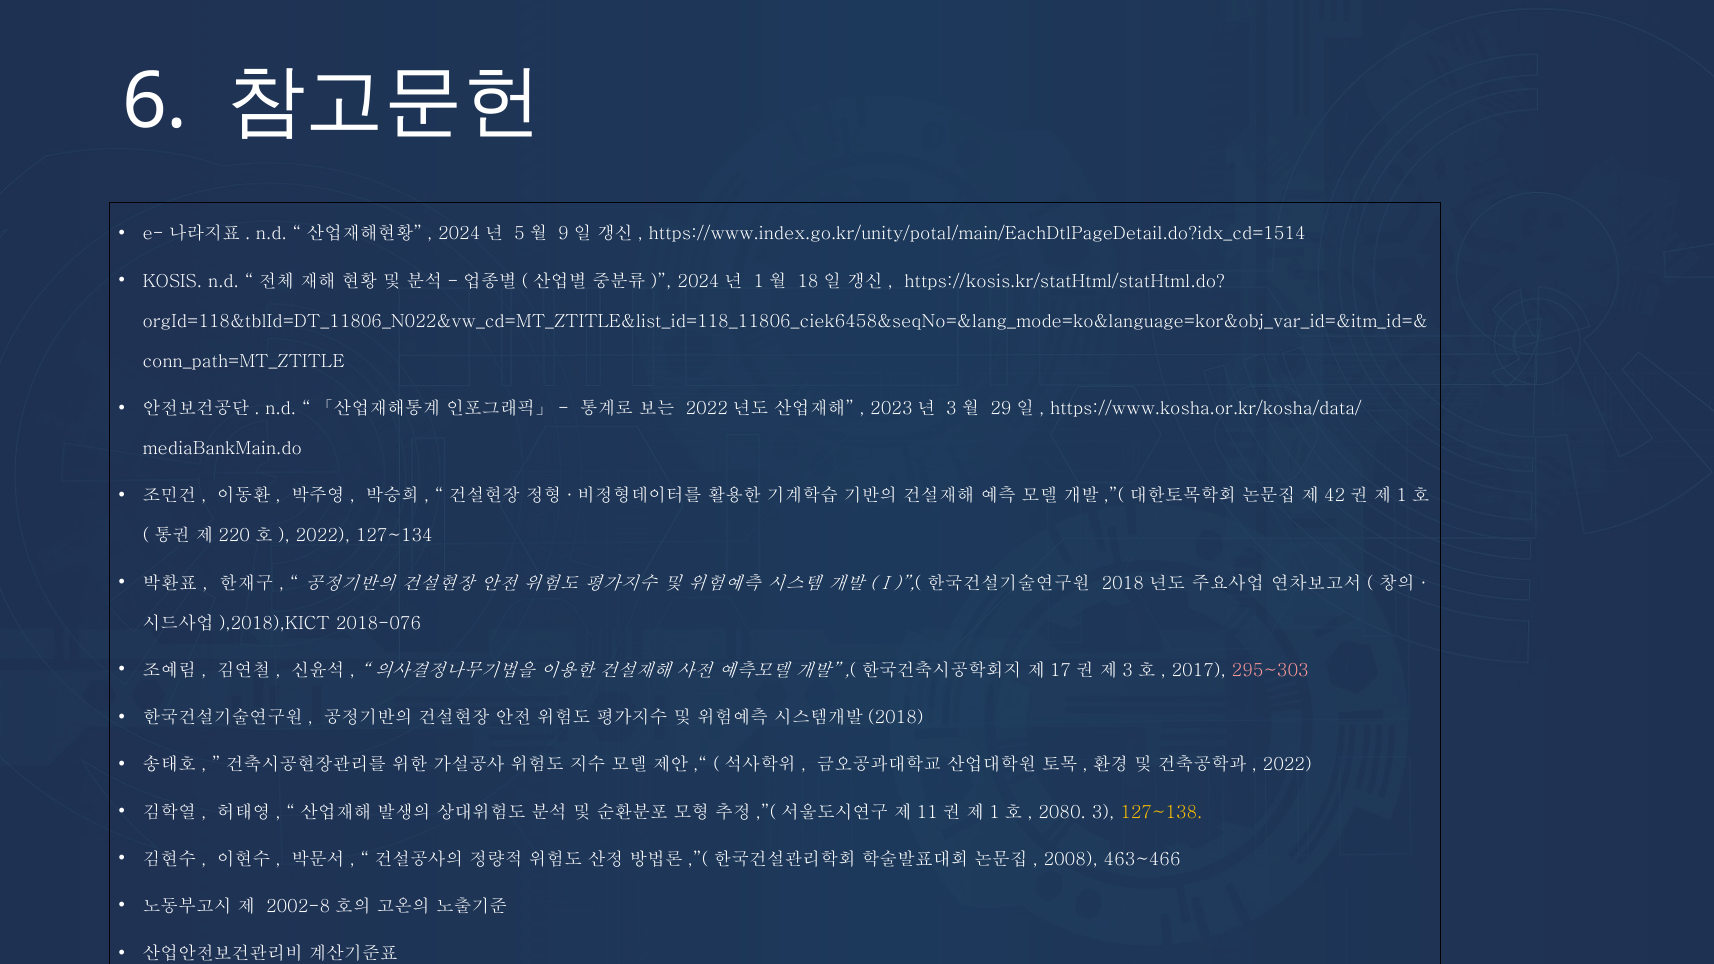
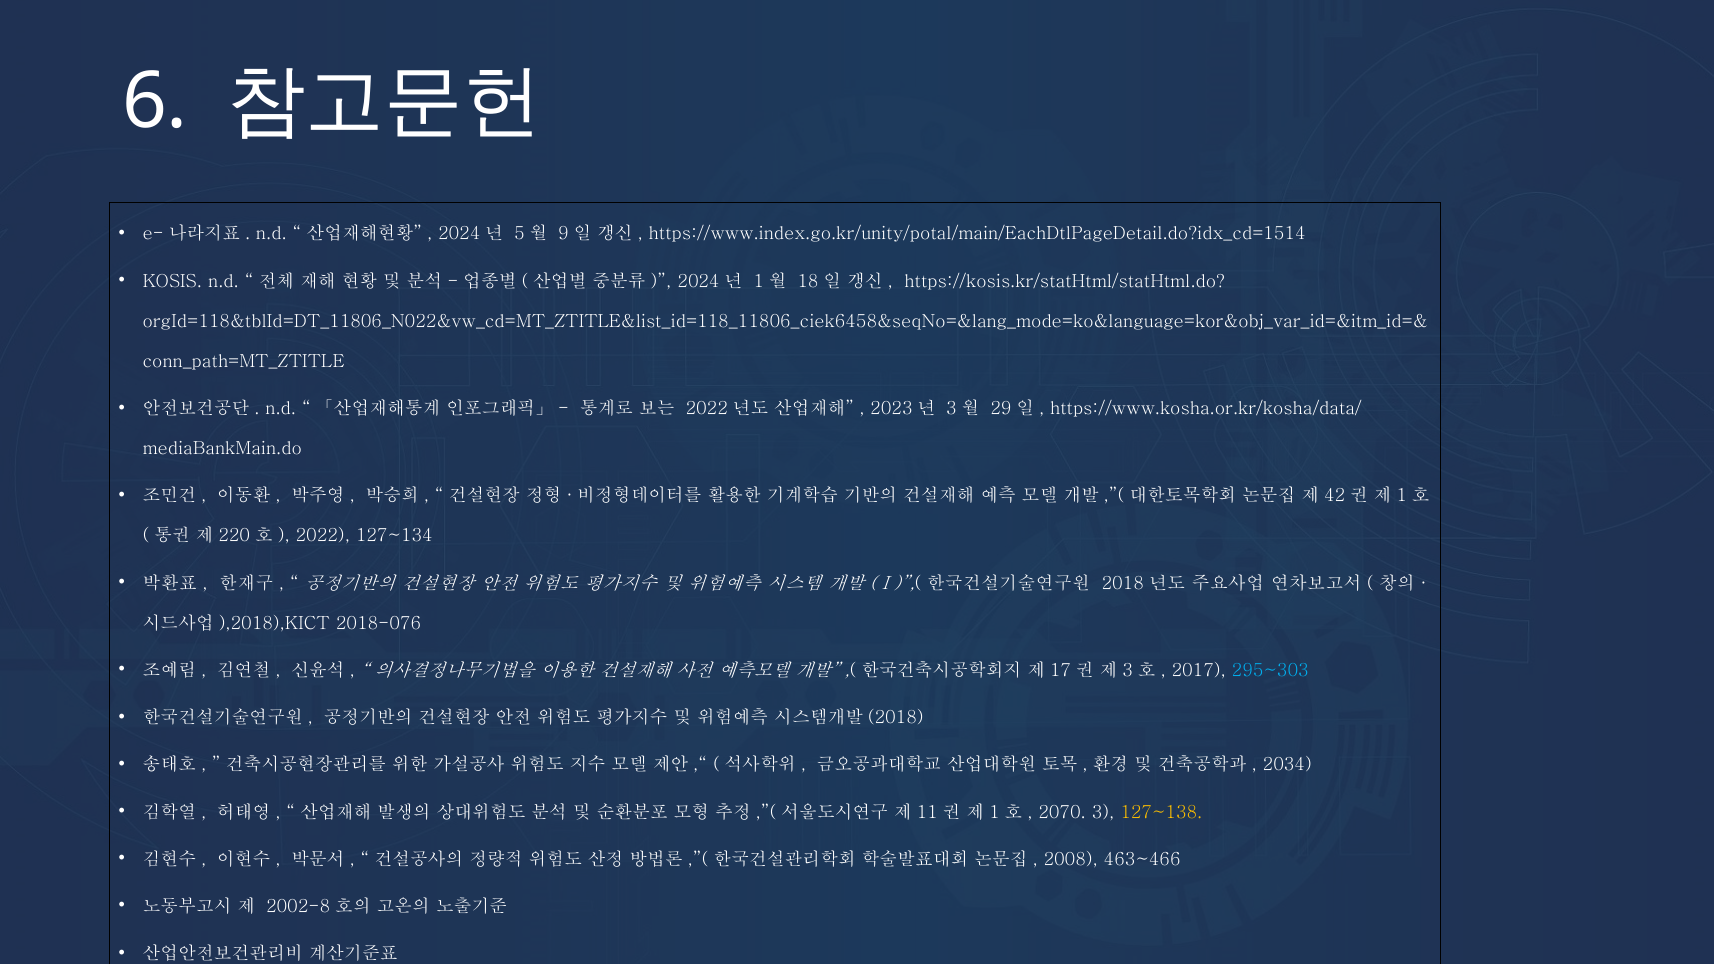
295~303 colour: pink -> light blue (1270, 671)
2022: 2022 -> 2034 (1287, 765)
2080: 2080 -> 2070 (1062, 812)
